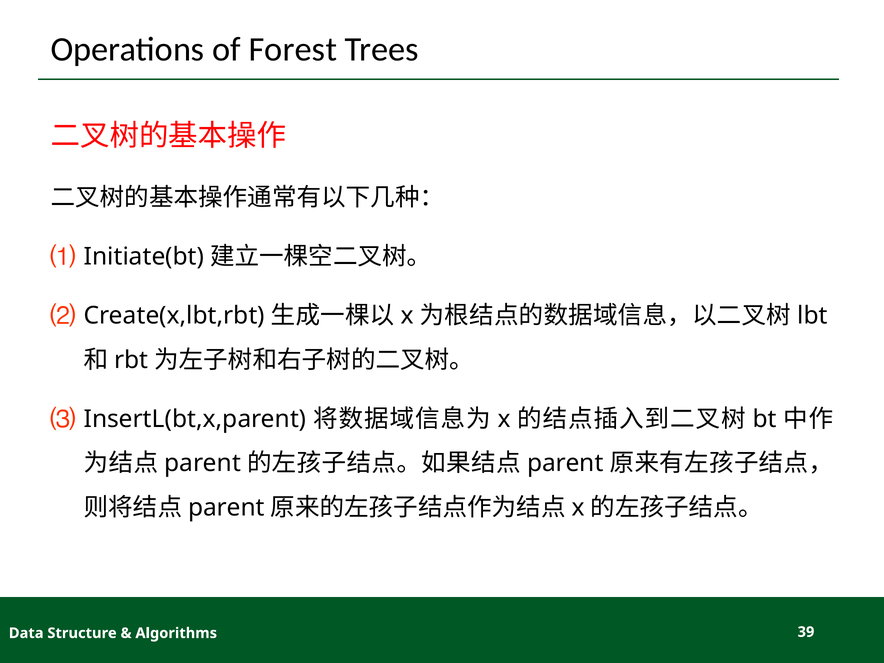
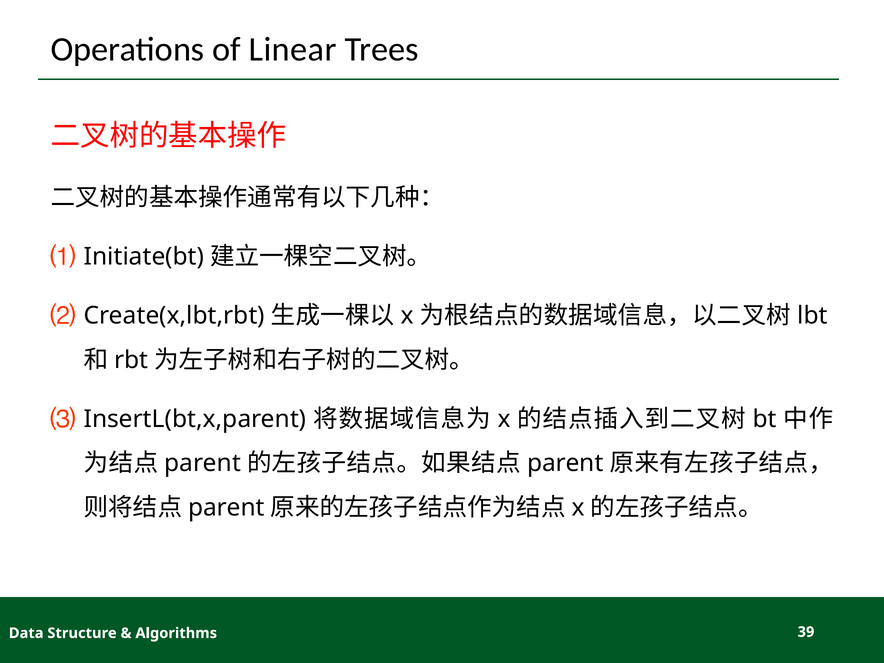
Forest: Forest -> Linear (293, 50)
